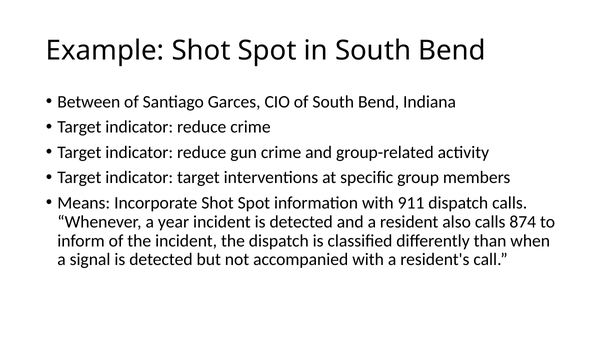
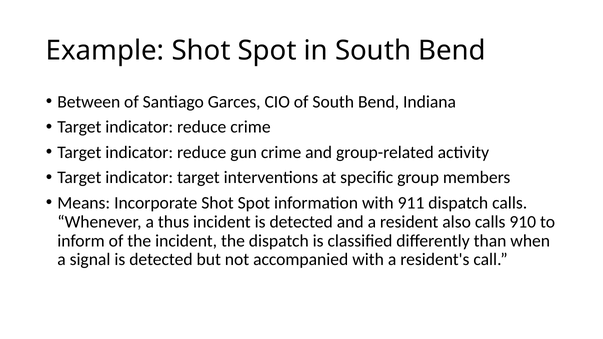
year: year -> thus (174, 222)
874: 874 -> 910 (523, 222)
